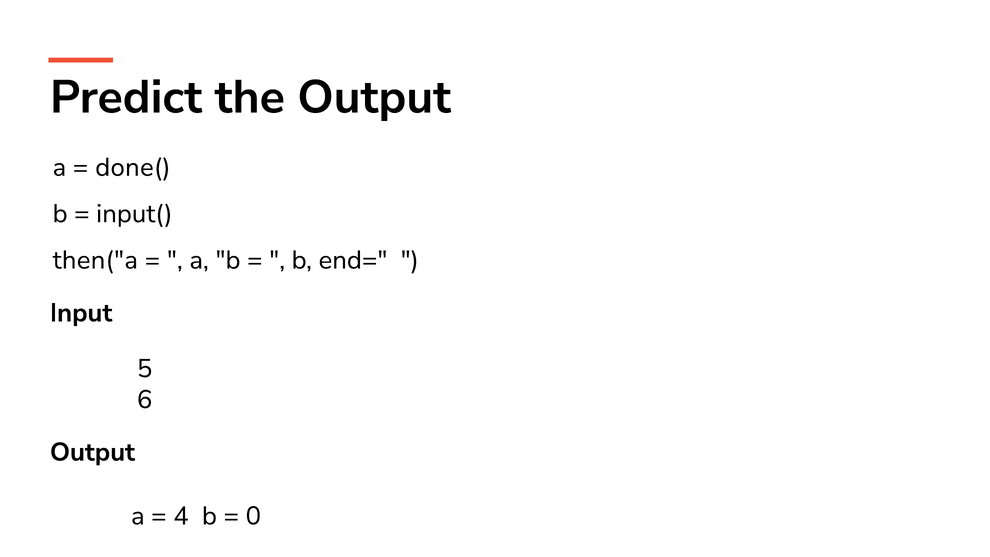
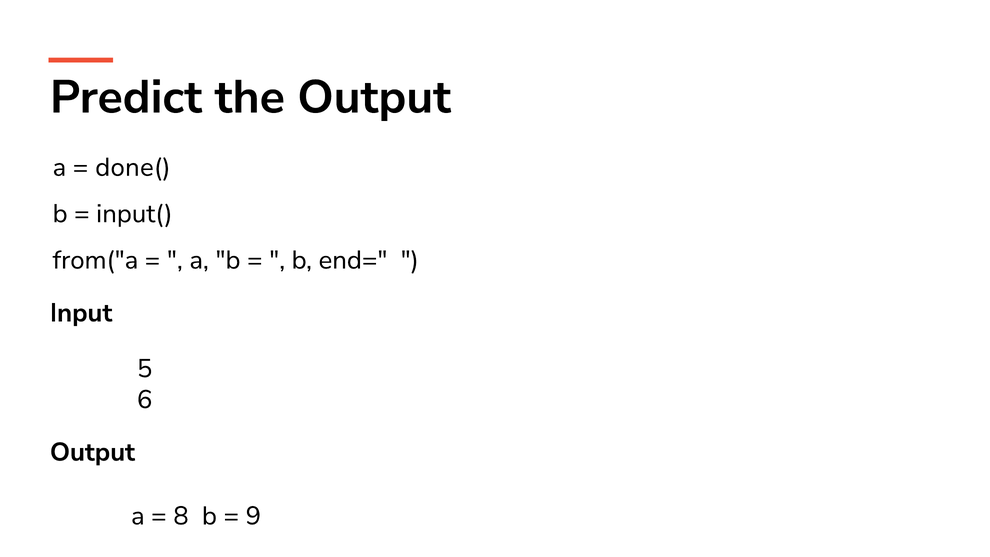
then("a: then("a -> from("a (95, 260)
4: 4 -> 8 (181, 516)
0: 0 -> 9 (253, 516)
